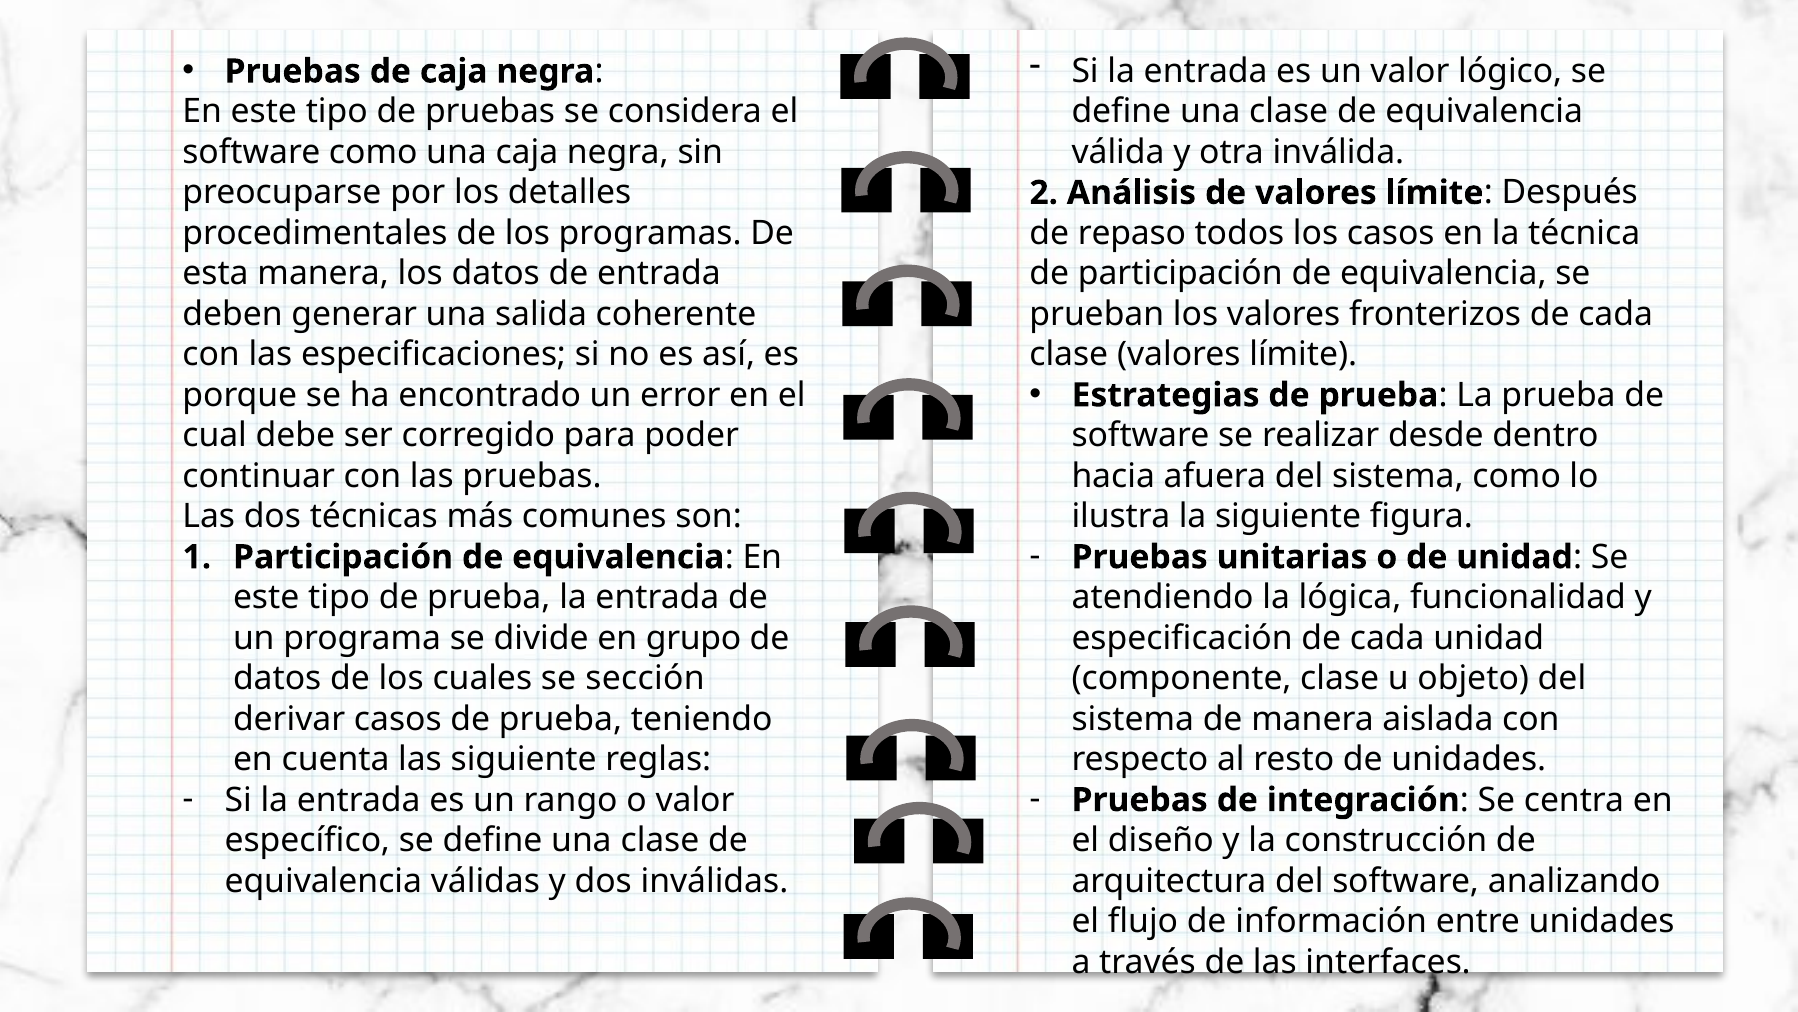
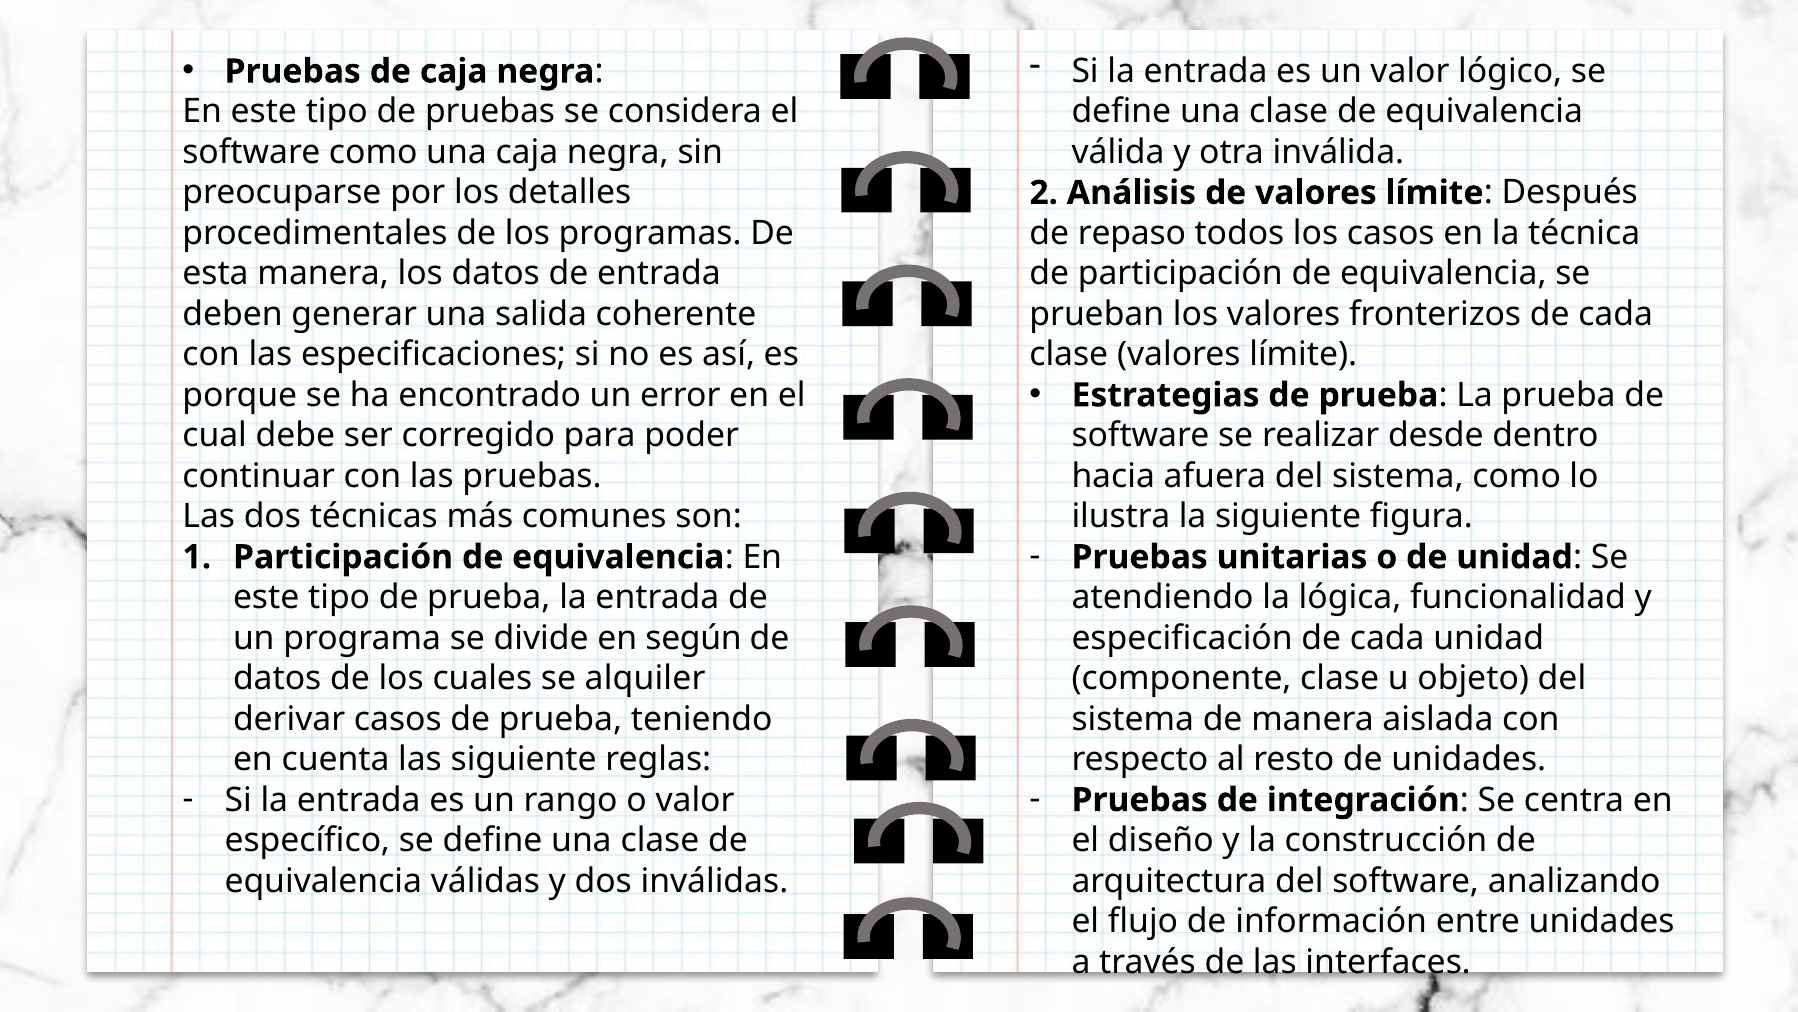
grupo: grupo -> según (694, 638)
sección: sección -> alquiler (645, 678)
